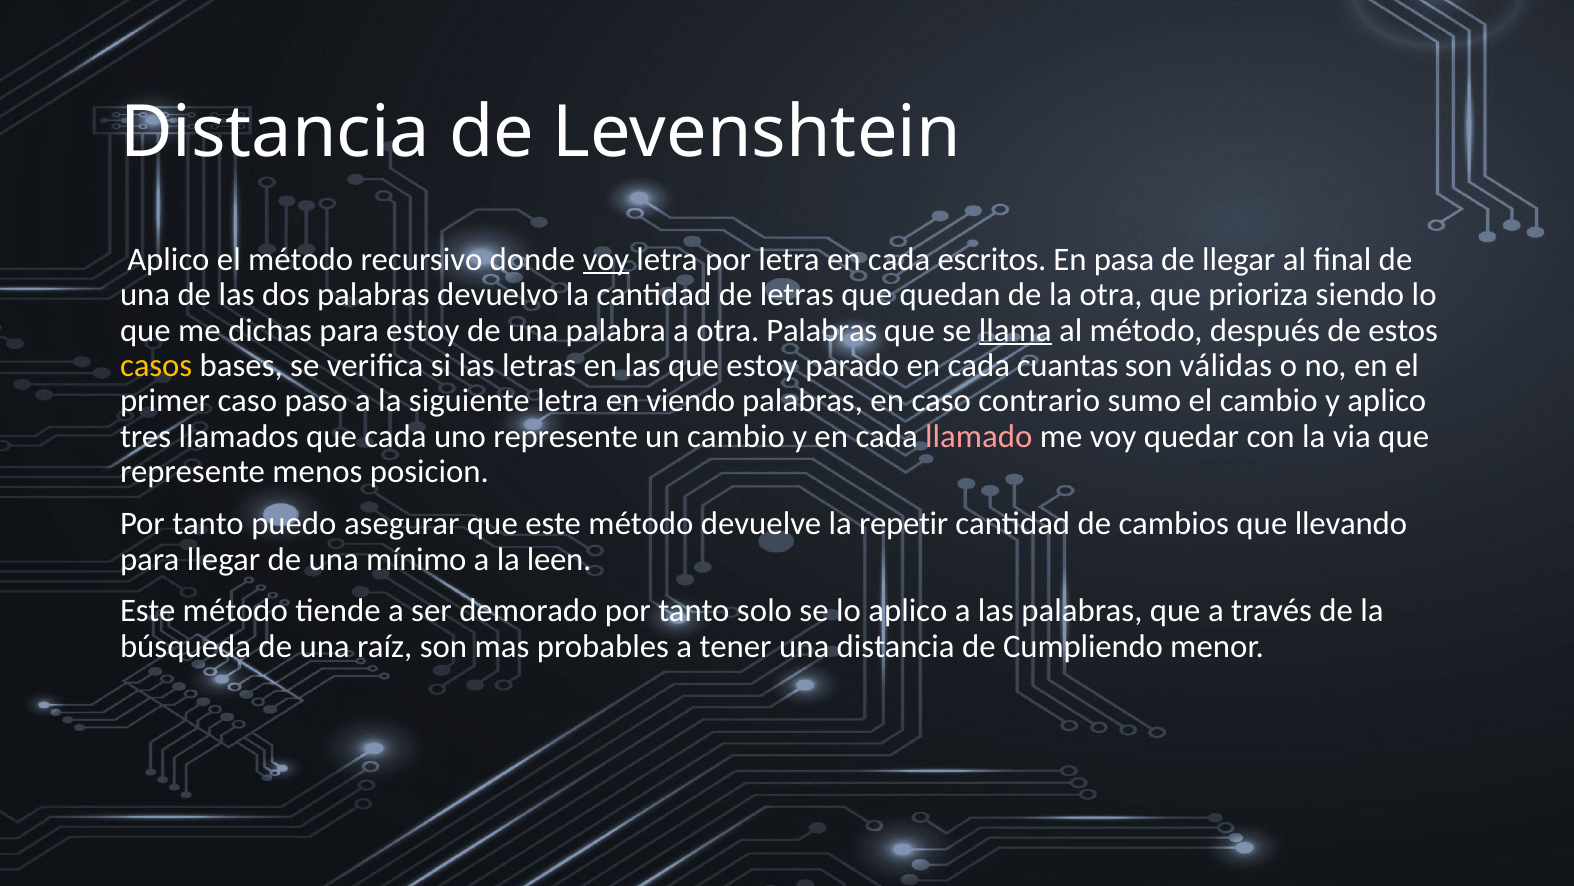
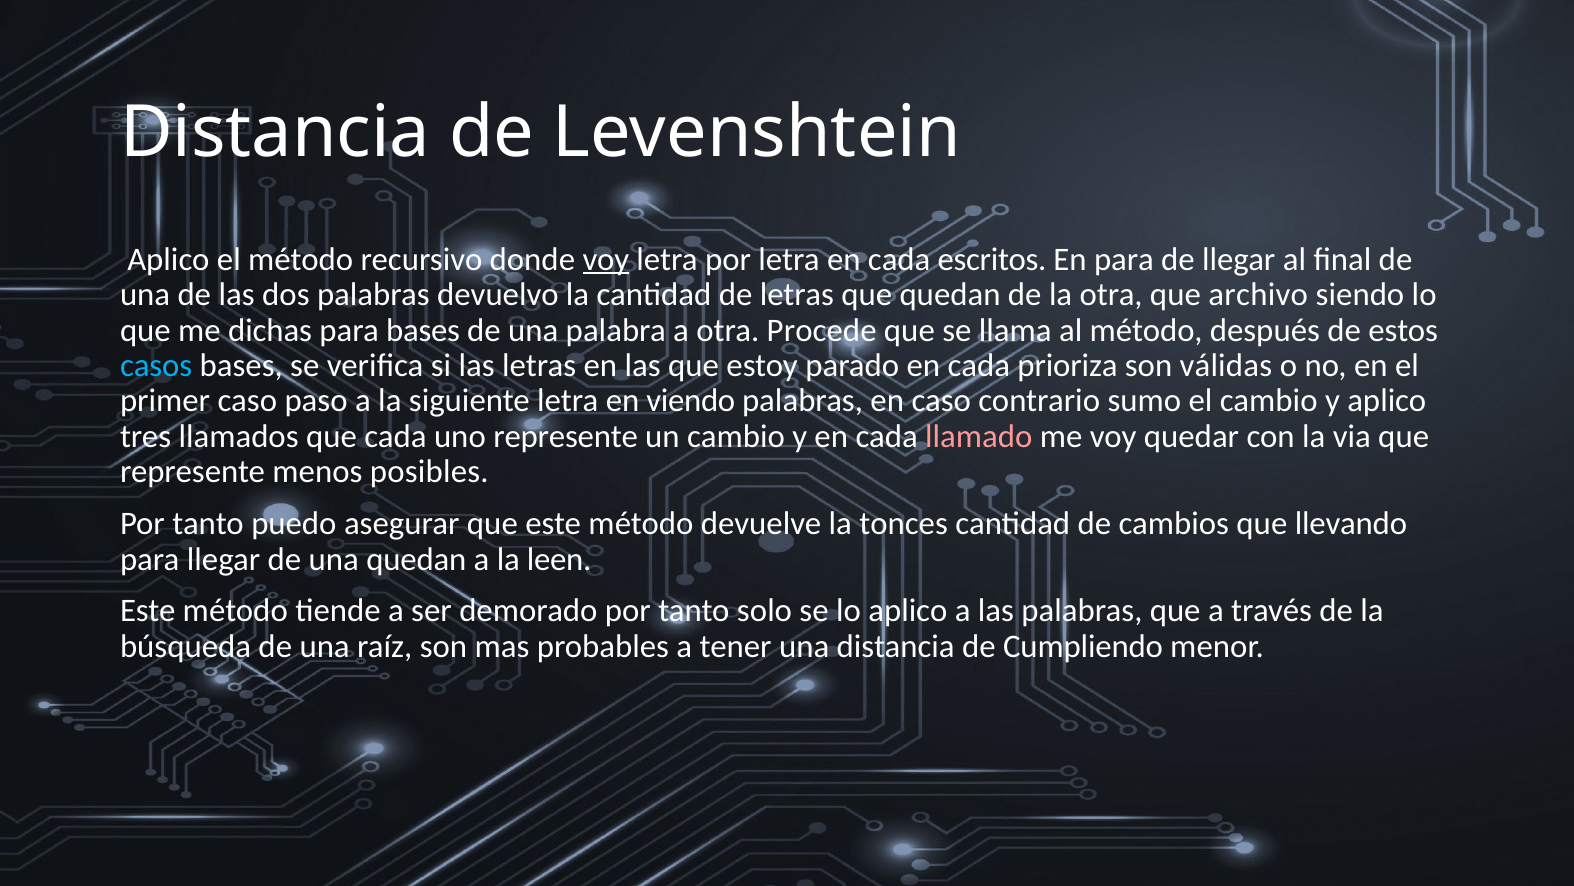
En pasa: pasa -> para (1124, 259)
prioriza: prioriza -> archivo (1258, 295)
para estoy: estoy -> bases (423, 330)
otra Palabras: Palabras -> Procede (822, 330)
llama underline: present -> none (1015, 330)
casos colour: yellow -> light blue (156, 365)
cuantas: cuantas -> prioriza (1068, 365)
posicion: posicion -> posibles (429, 472)
repetir: repetir -> tonces (904, 523)
una mínimo: mínimo -> quedan (416, 559)
